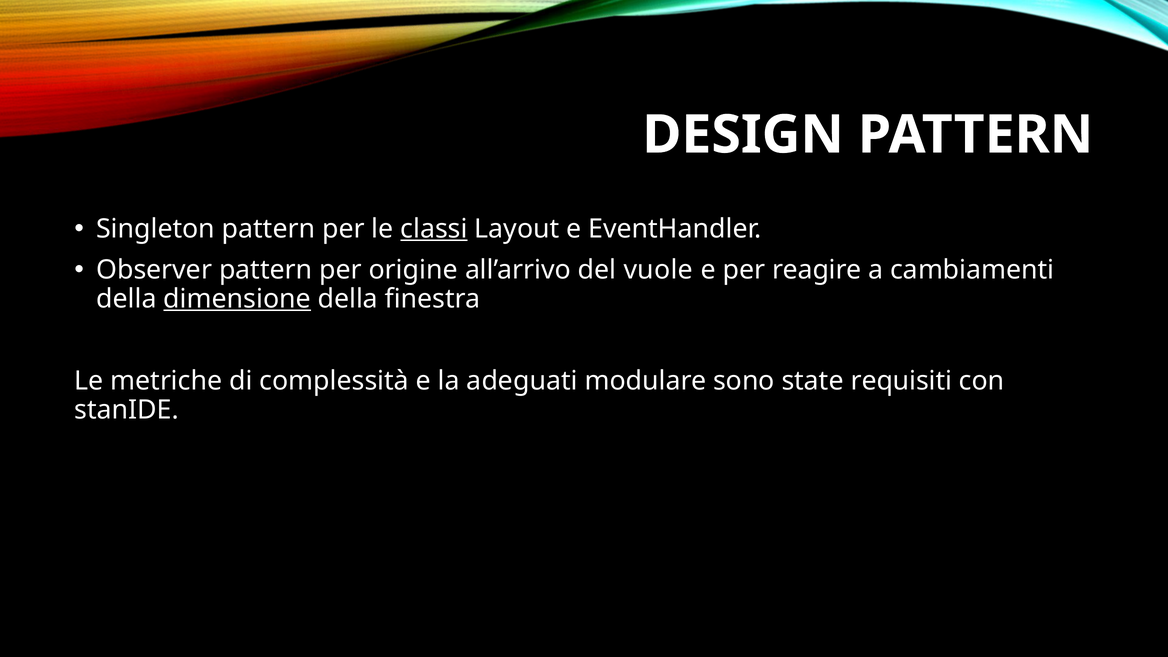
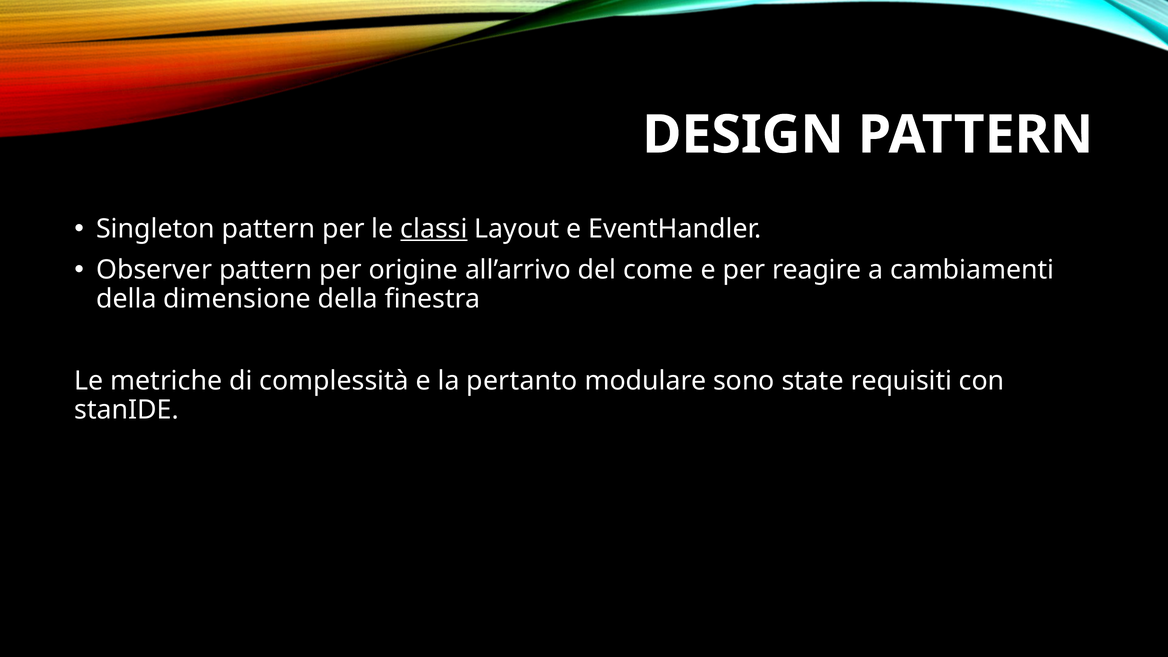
vuole: vuole -> come (658, 270)
dimensione underline: present -> none (237, 299)
adeguati: adeguati -> pertanto (522, 381)
